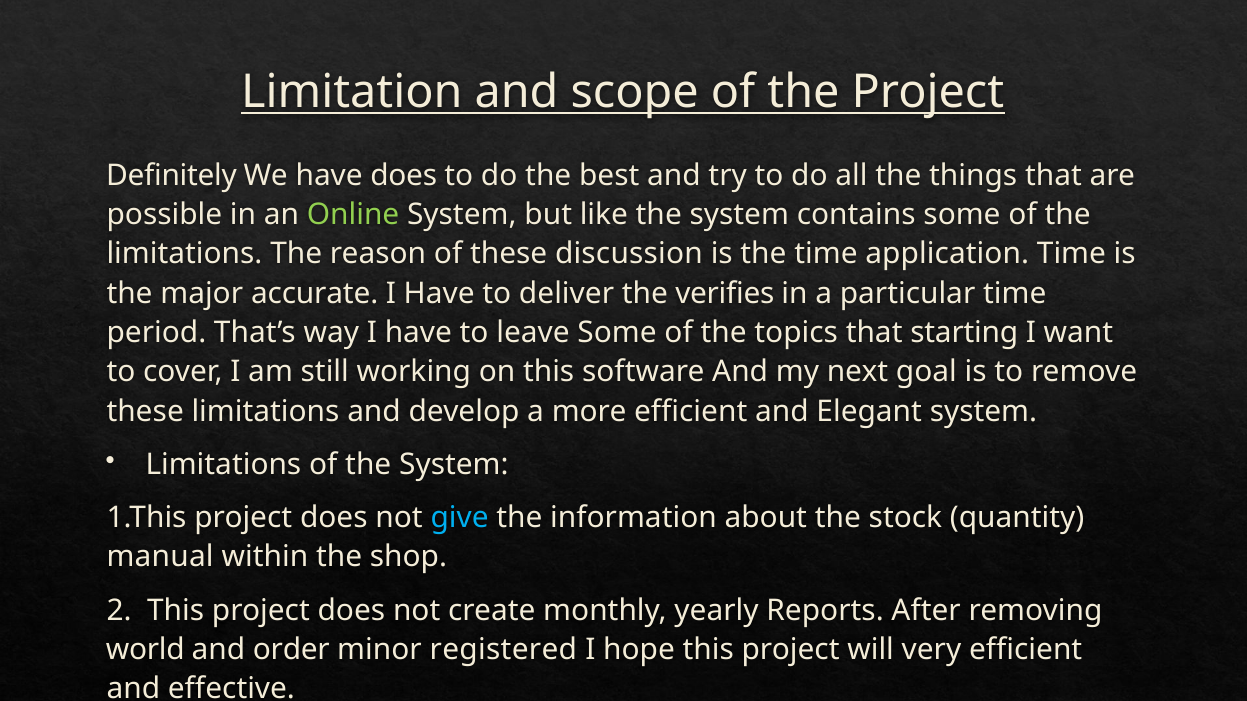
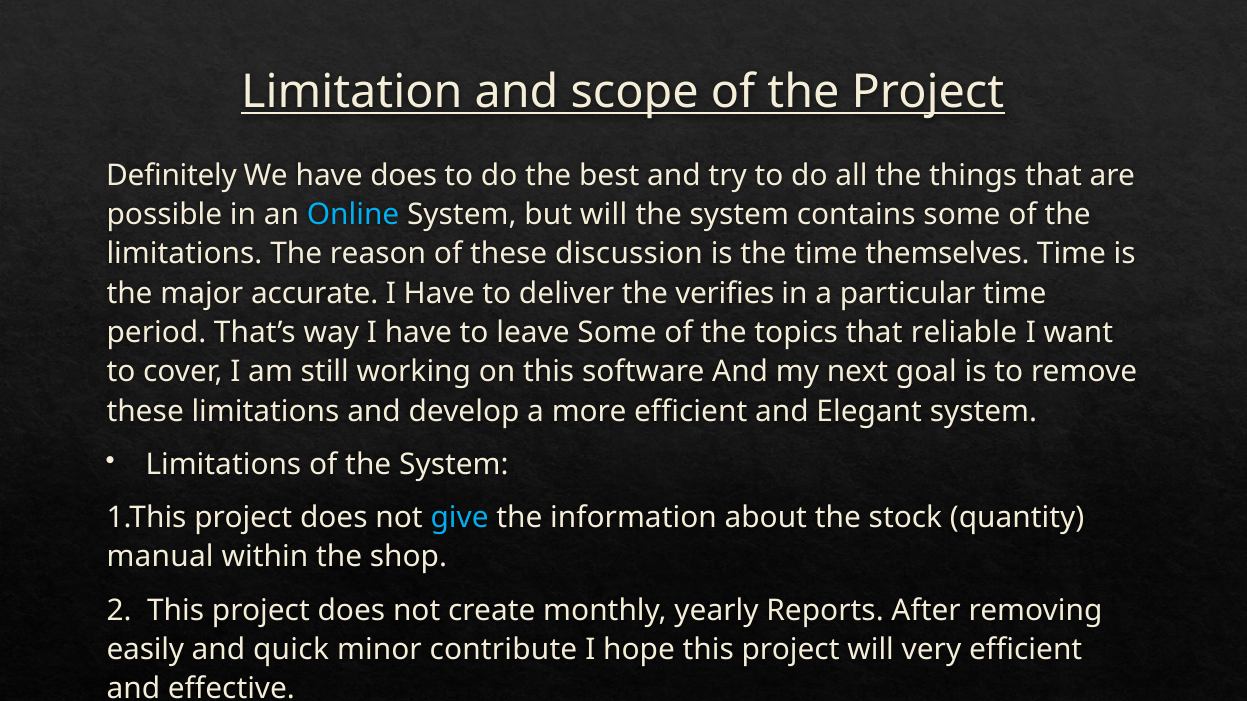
Online colour: light green -> light blue (353, 215)
but like: like -> will (604, 215)
application: application -> themselves (947, 254)
starting: starting -> reliable (964, 333)
world: world -> easily (145, 650)
order: order -> quick (291, 650)
registered: registered -> contribute (503, 650)
